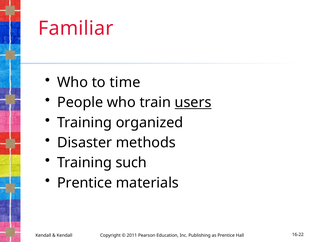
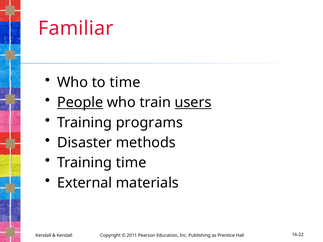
People underline: none -> present (80, 103)
organized: organized -> programs (149, 123)
Training such: such -> time (131, 163)
Prentice: Prentice -> External (85, 183)
